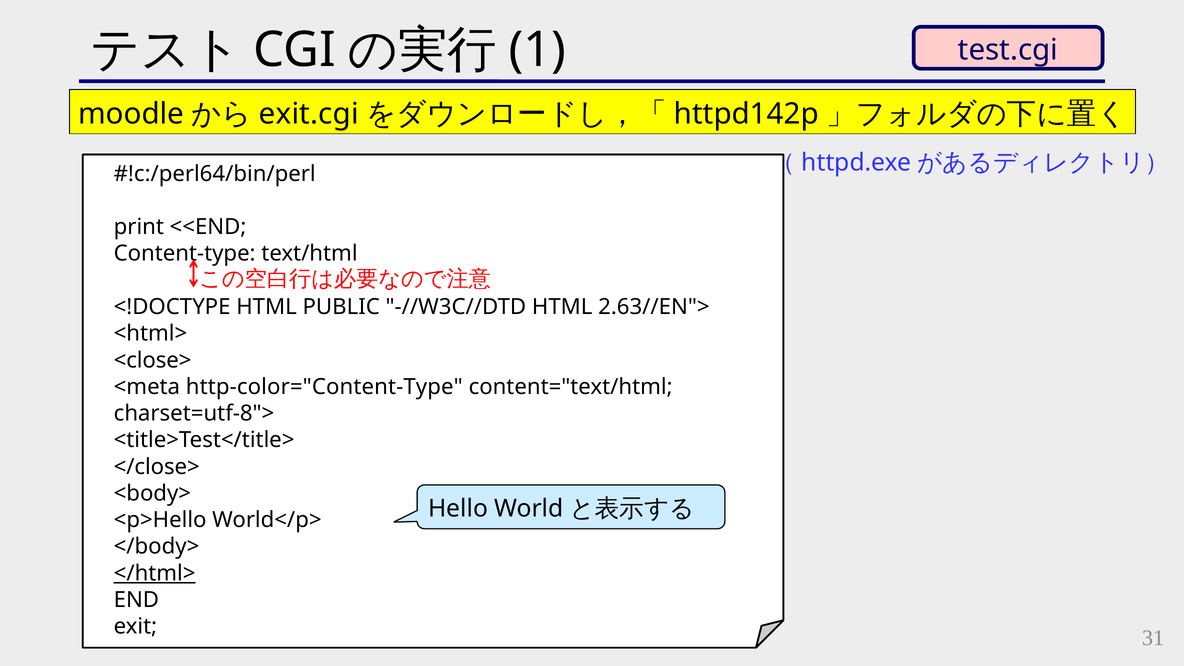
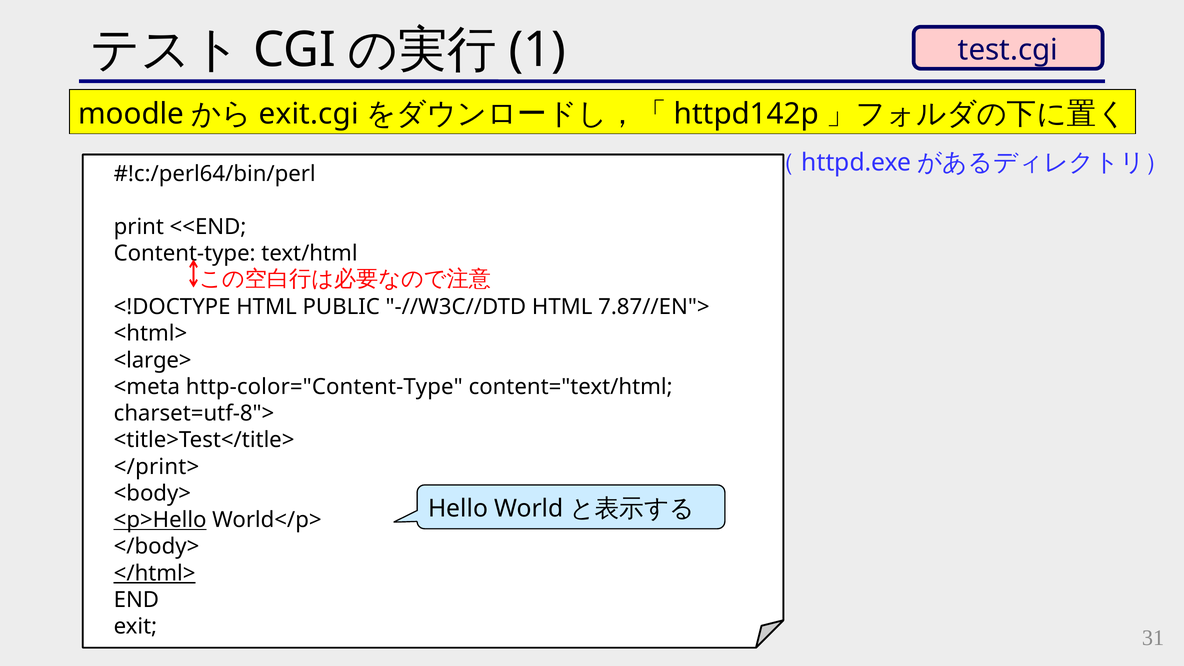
2.63//EN">: 2.63//EN"> -> 7.87//EN"> (654, 307)
<close>: <close> -> <large> (153, 360)
</close>: </close> -> </print> (157, 467)
<p>Hello underline: none -> present (160, 520)
